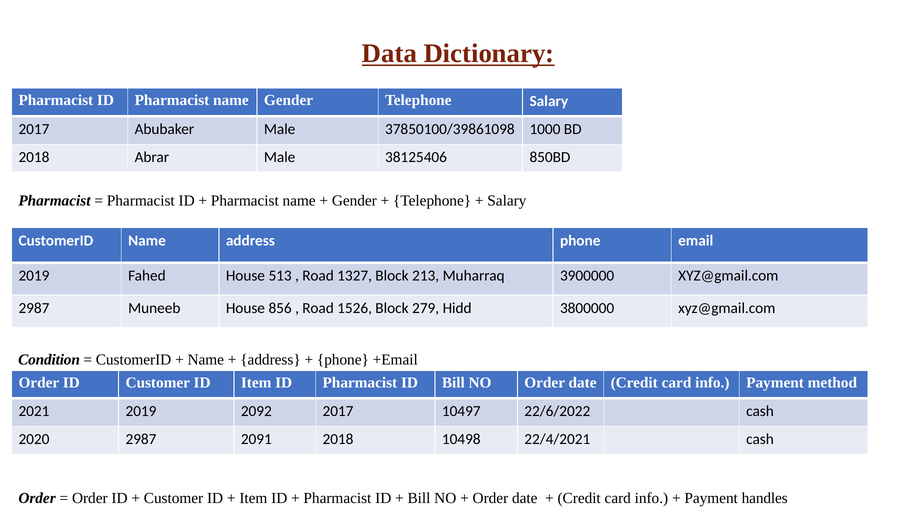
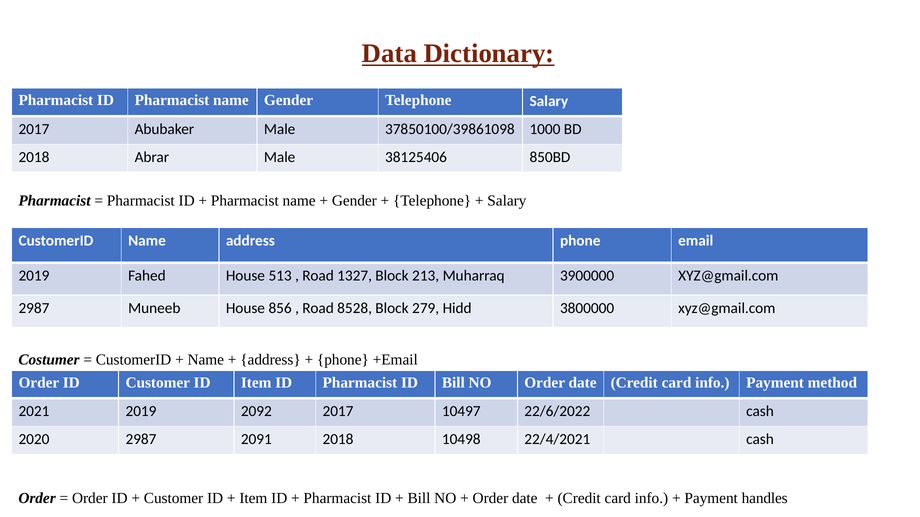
1526: 1526 -> 8528 (355, 308)
Condition: Condition -> Costumer (49, 360)
